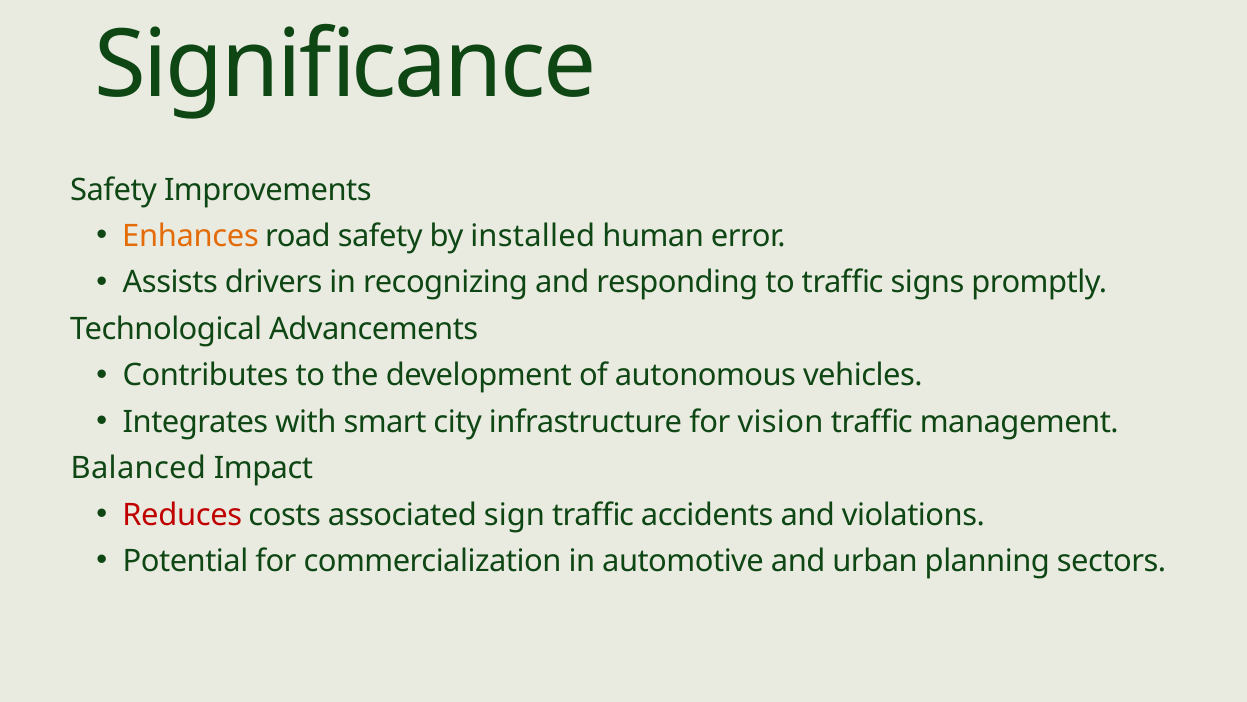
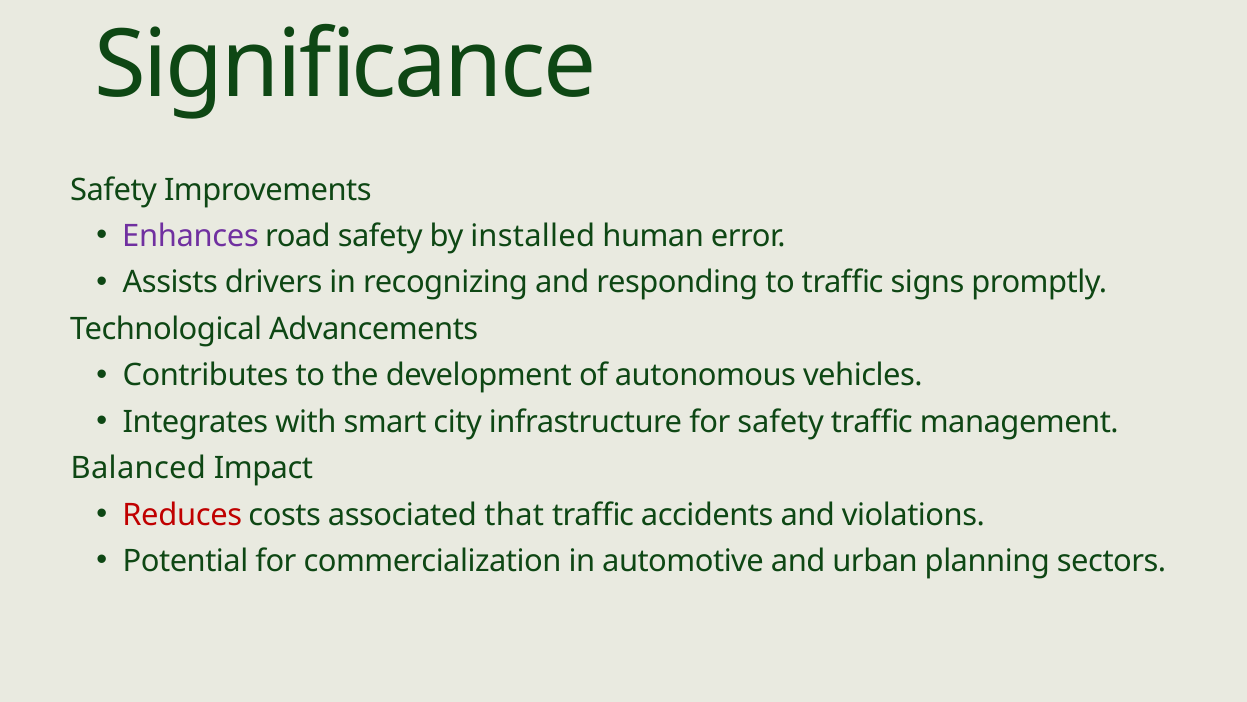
Enhances colour: orange -> purple (191, 236)
for vision: vision -> safety (781, 422)
sign: sign -> that (514, 514)
